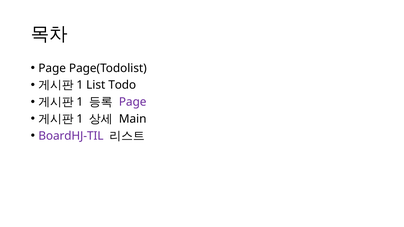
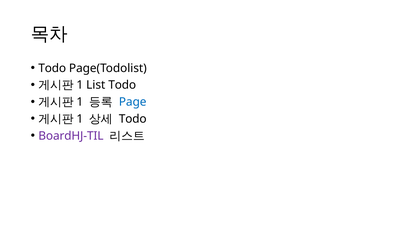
Page: Page -> Todo (52, 68)
Page colour: purple -> blue (133, 102)
Main: Main -> Todo (133, 119)
